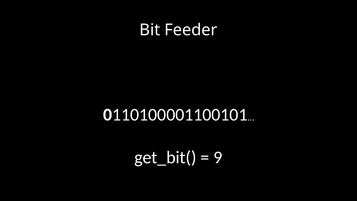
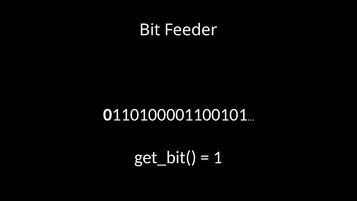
9: 9 -> 1 (218, 157)
